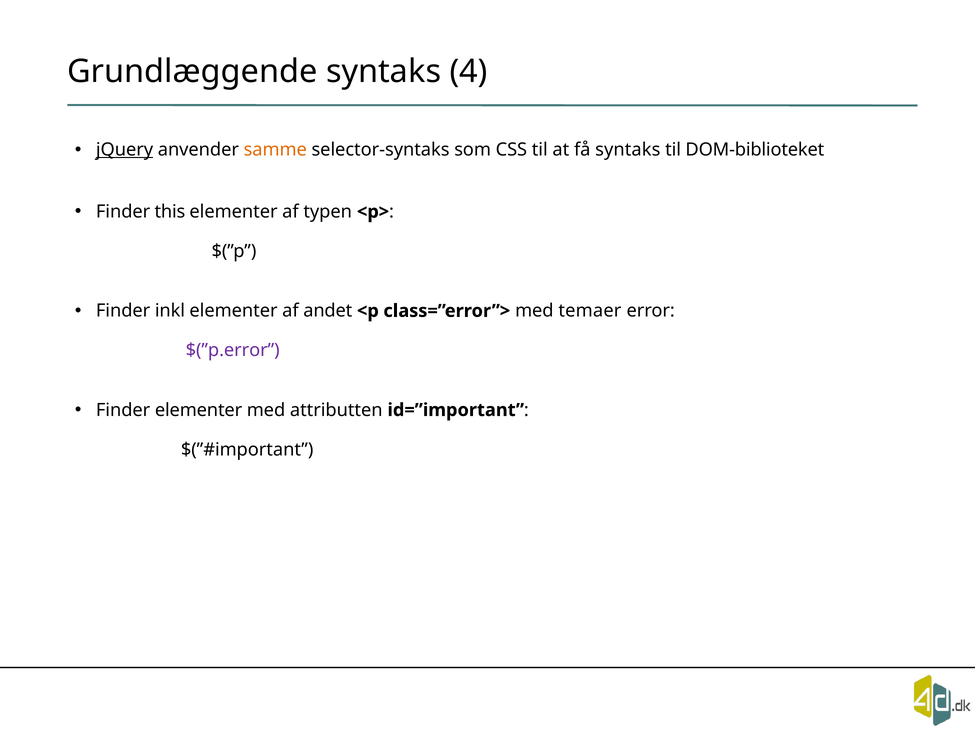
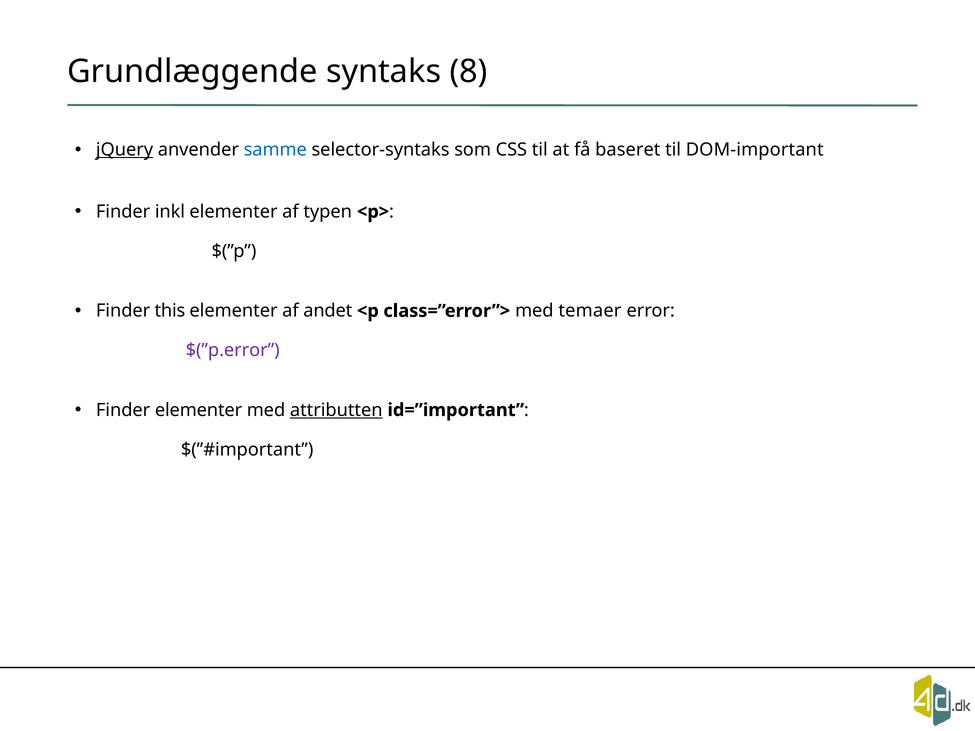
4: 4 -> 8 (469, 72)
samme colour: orange -> blue (275, 150)
få syntaks: syntaks -> baseret (628, 150)
DOM-biblioteket: DOM-biblioteket -> DOM-important (755, 150)
this: this -> inkl (170, 212)
inkl: inkl -> this (170, 311)
attributten underline: none -> present (336, 410)
